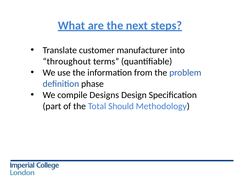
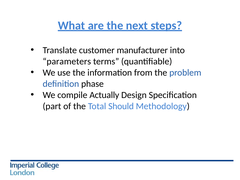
throughout: throughout -> parameters (67, 61)
Designs: Designs -> Actually (104, 95)
